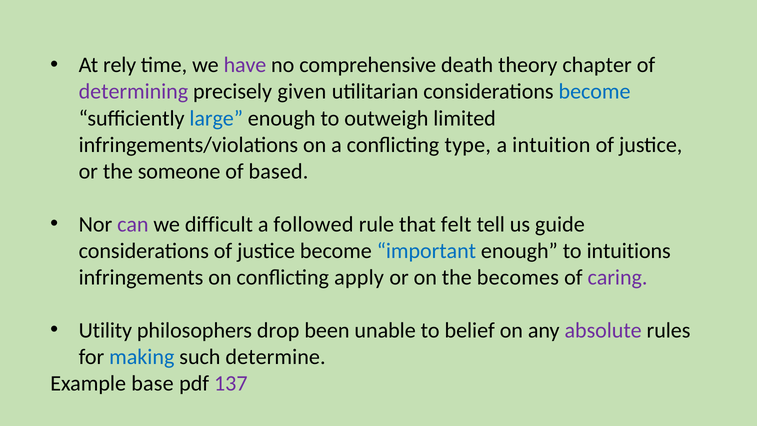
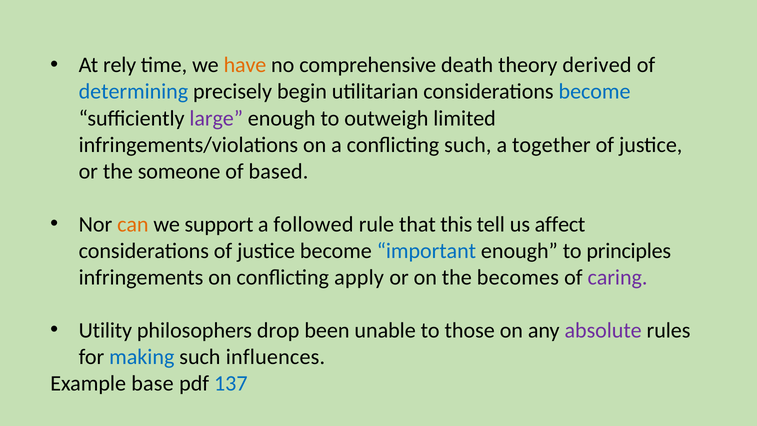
have colour: purple -> orange (245, 65)
chapter: chapter -> derived (597, 65)
determining colour: purple -> blue (133, 92)
given: given -> begin (302, 92)
large colour: blue -> purple (216, 118)
conflicting type: type -> such (468, 145)
intuition: intuition -> together (551, 145)
can colour: purple -> orange (133, 224)
difficult: difficult -> support (219, 224)
felt: felt -> this (456, 224)
guide: guide -> affect (560, 224)
intuitions: intuitions -> principles (629, 251)
belief: belief -> those (470, 330)
determine: determine -> influences (275, 357)
137 colour: purple -> blue (231, 383)
